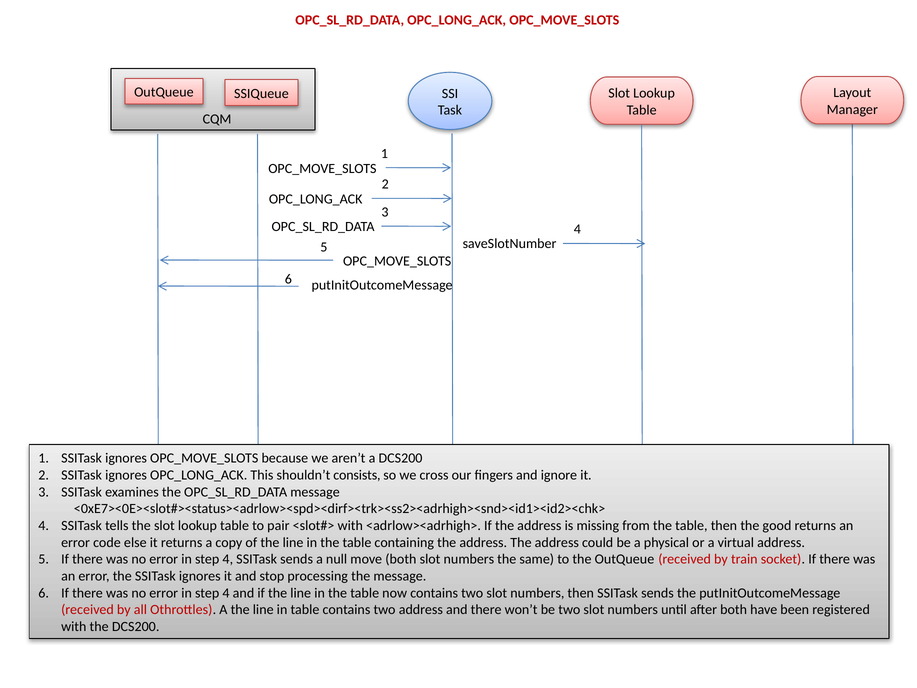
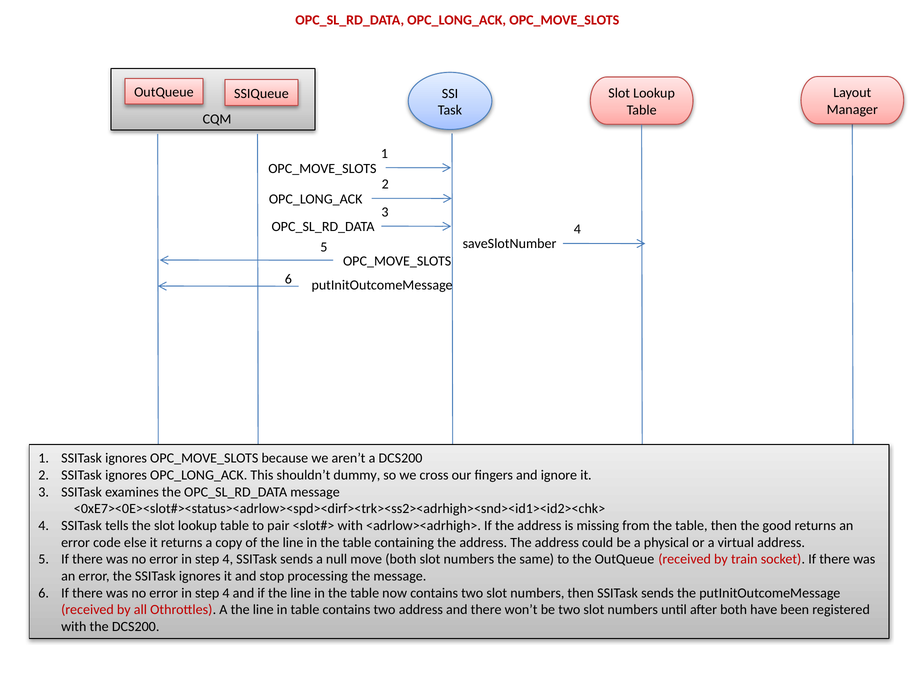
consists: consists -> dummy (357, 475)
